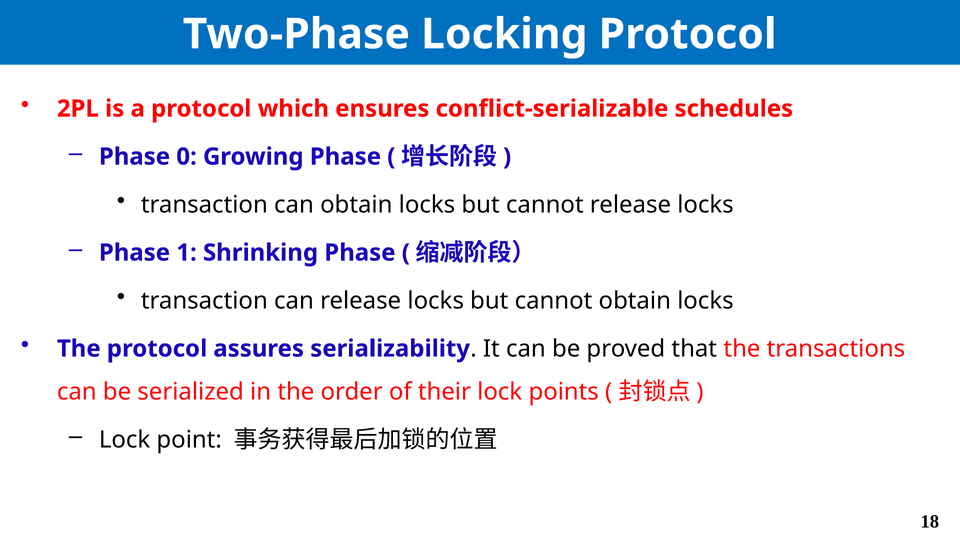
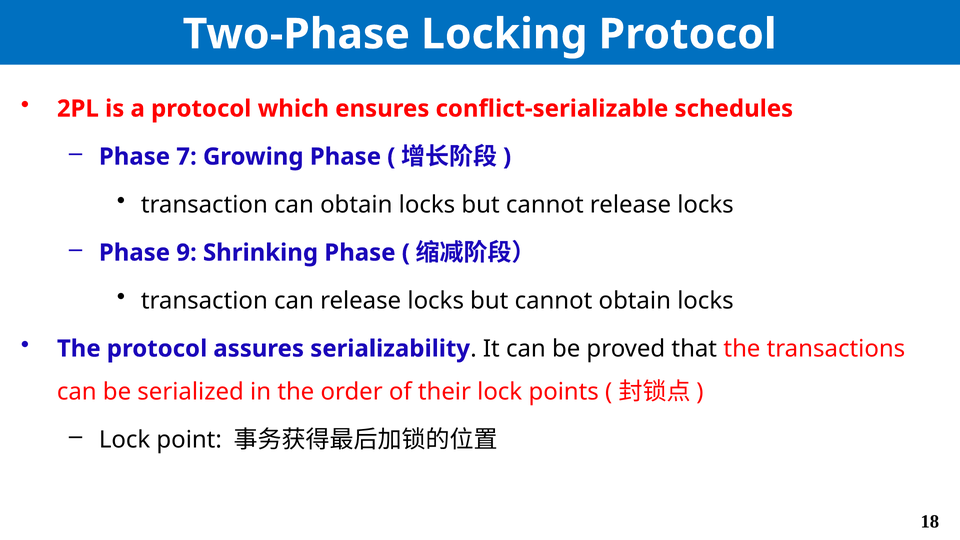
0: 0 -> 7 (187, 157)
1: 1 -> 9 (187, 253)
